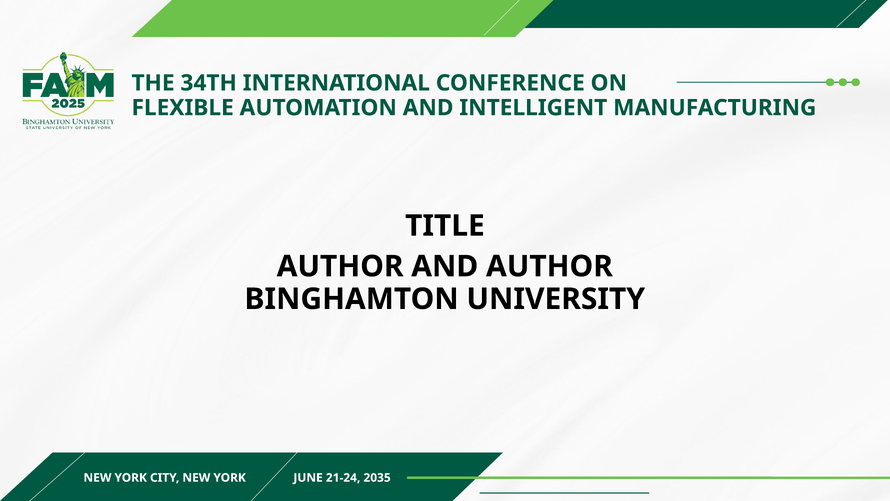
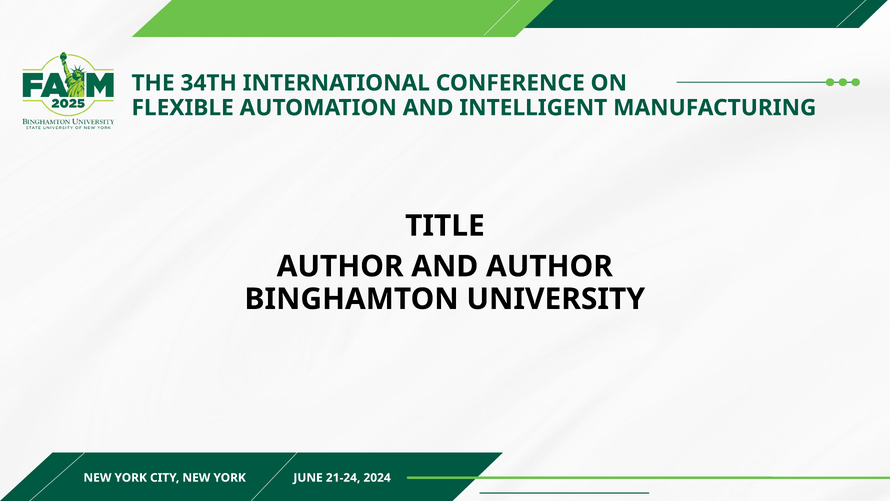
2035: 2035 -> 2024 (377, 477)
